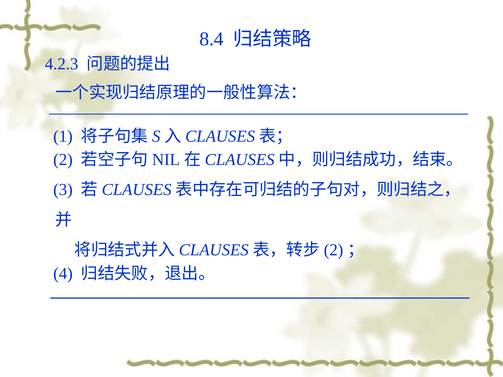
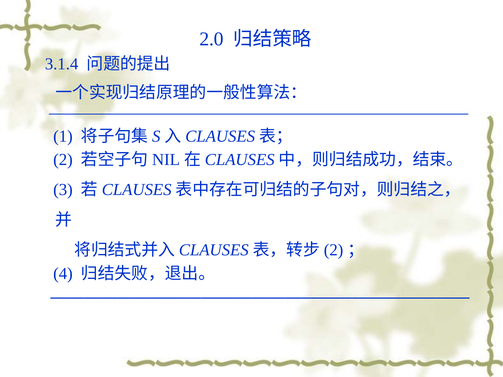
8.4: 8.4 -> 2.0 (212, 39)
4.2.3: 4.2.3 -> 3.1.4 (62, 64)
